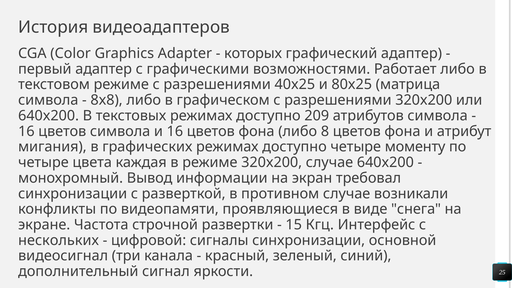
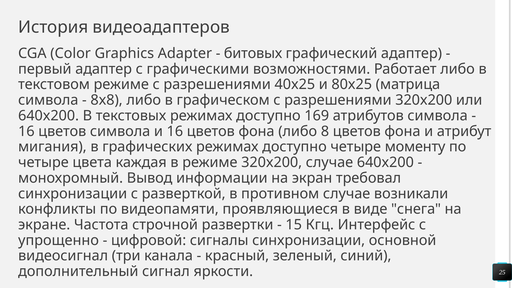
которых: которых -> битовых (253, 53)
209: 209 -> 169 (317, 116)
нескольких: нескольких -> упрощенно (59, 240)
